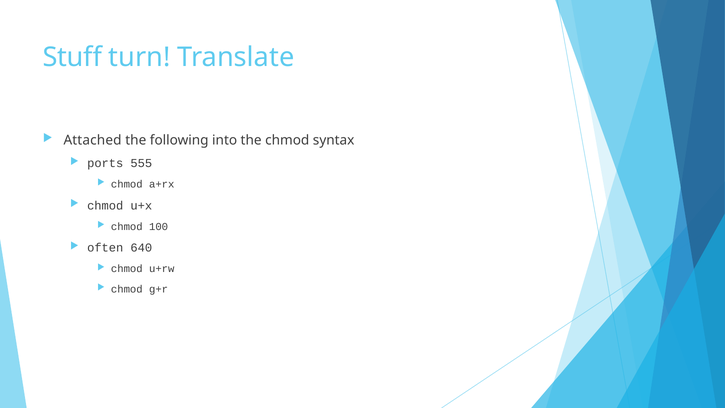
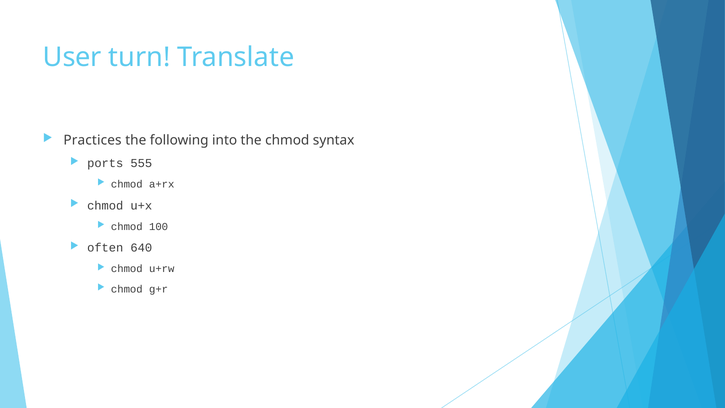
Stuff: Stuff -> User (72, 57)
Attached: Attached -> Practices (93, 140)
